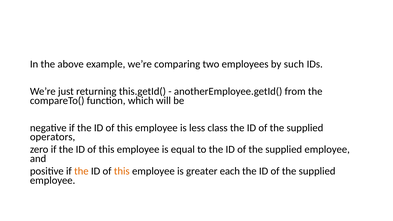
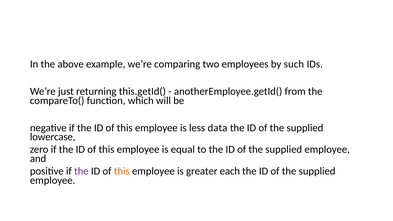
class: class -> data (217, 128)
operators: operators -> lowercase (53, 137)
the colour: orange -> purple (81, 171)
